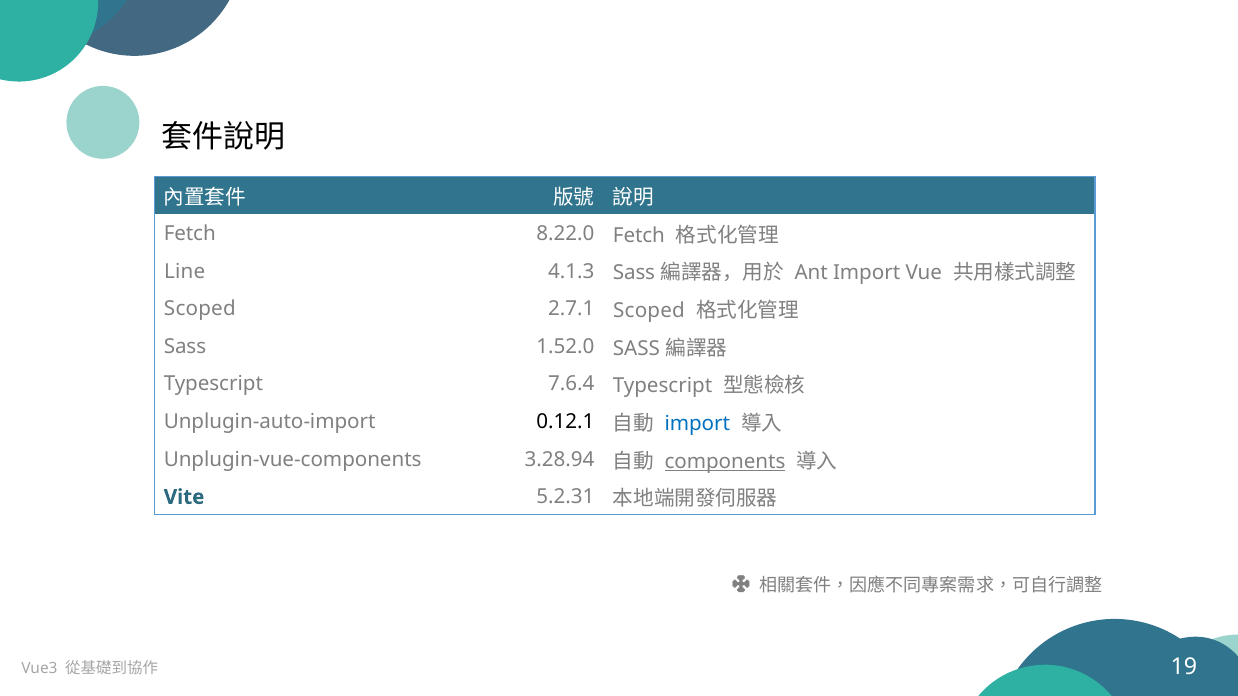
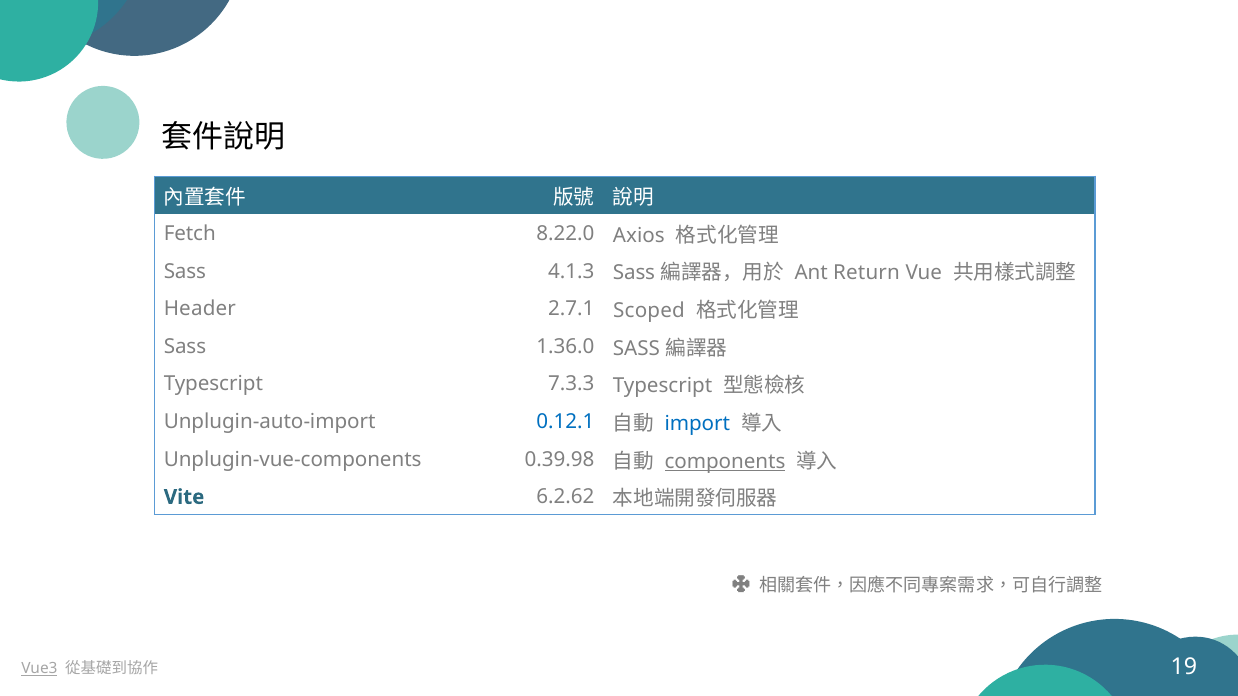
8.22.0 Fetch: Fetch -> Axios (639, 236)
Line: Line -> Sass (185, 271)
Ant Import: Import -> Return (866, 273)
Scoped: Scoped -> Header (200, 309)
1.52.0: 1.52.0 -> 1.36.0 (565, 347)
7.6.4: 7.6.4 -> 7.3.3 (571, 384)
0.12.1 colour: black -> blue (565, 422)
3.28.94: 3.28.94 -> 0.39.98 (560, 460)
5.2.31: 5.2.31 -> 6.2.62 (565, 497)
Vue3 underline: none -> present (39, 669)
